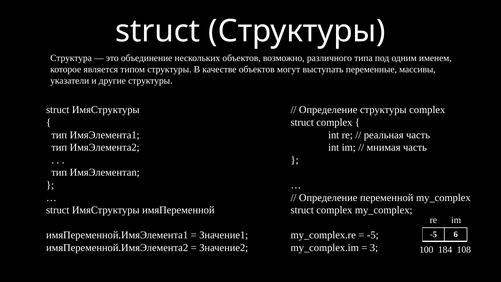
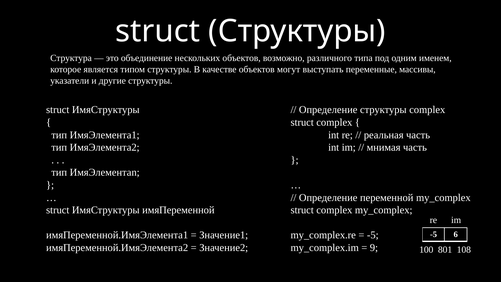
3: 3 -> 9 (374, 248)
184: 184 -> 801 (445, 249)
